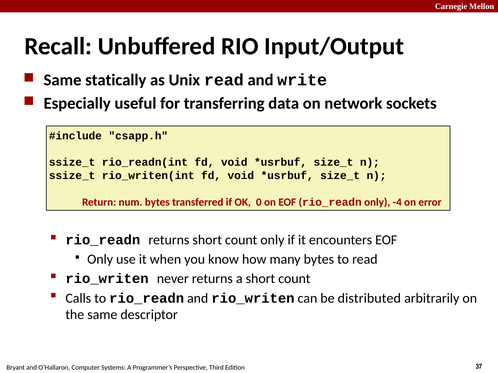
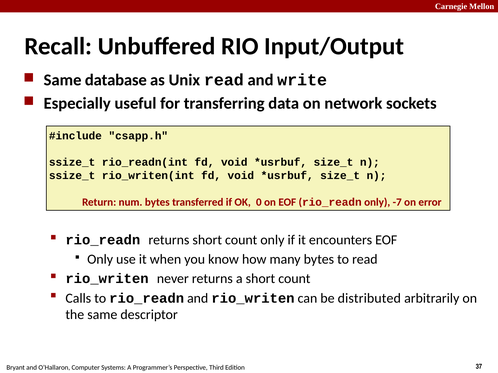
statically: statically -> database (116, 80)
-4: -4 -> -7 (397, 202)
